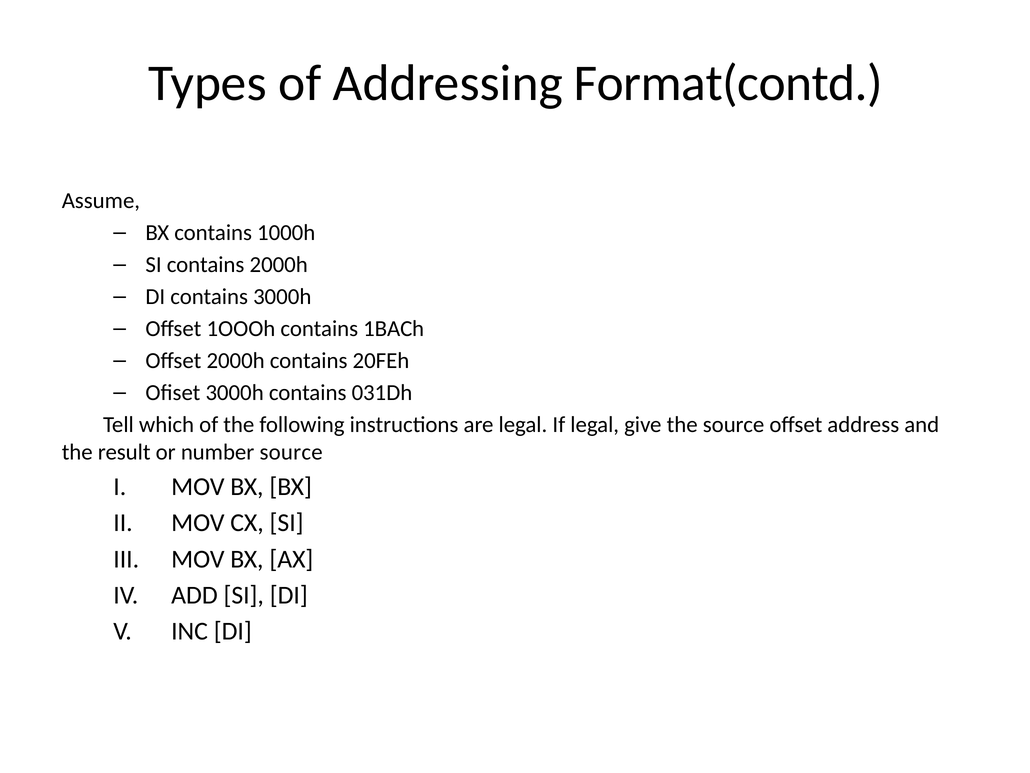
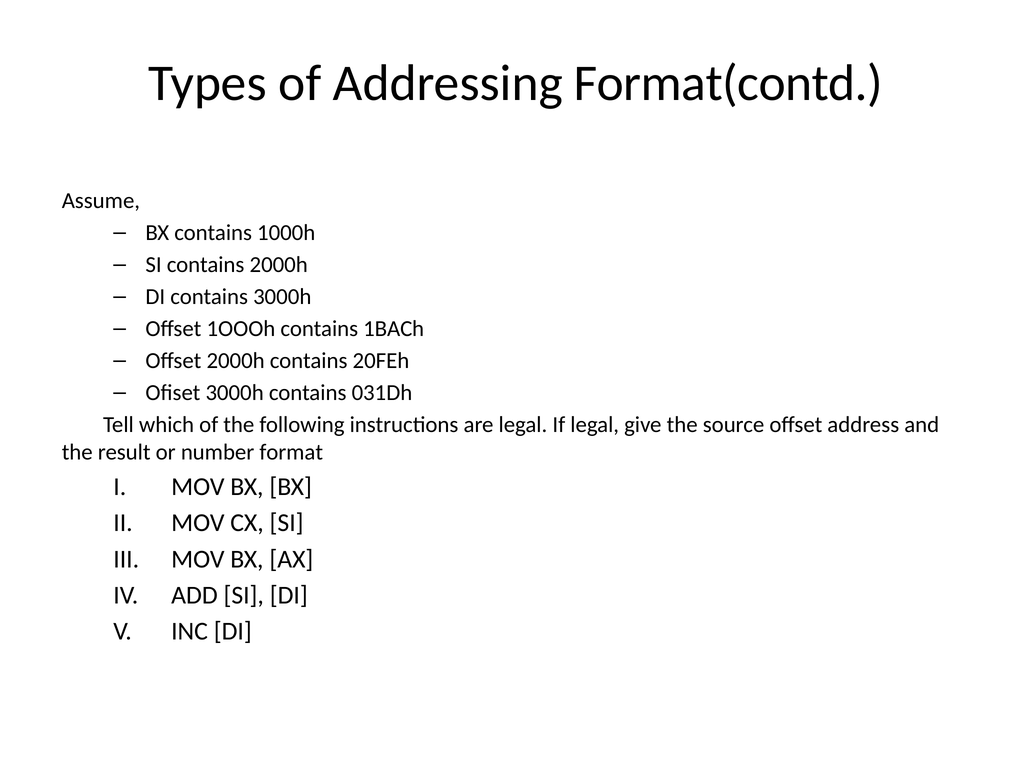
number source: source -> format (291, 452)
